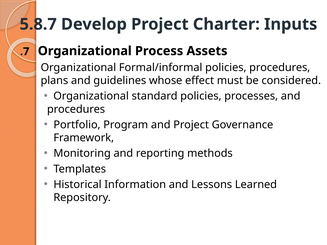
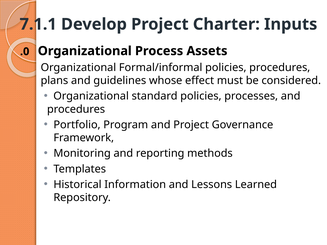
5.8.7: 5.8.7 -> 7.1.1 (38, 24)
.7: .7 -> .0 (25, 52)
